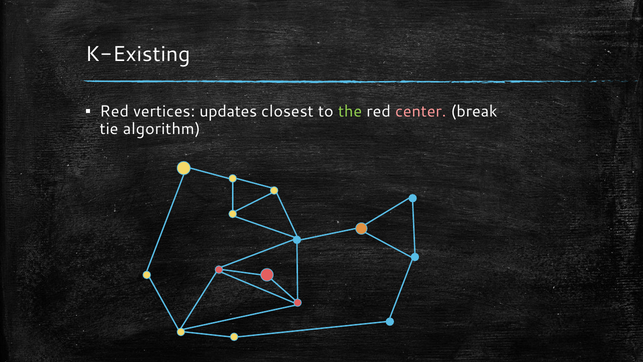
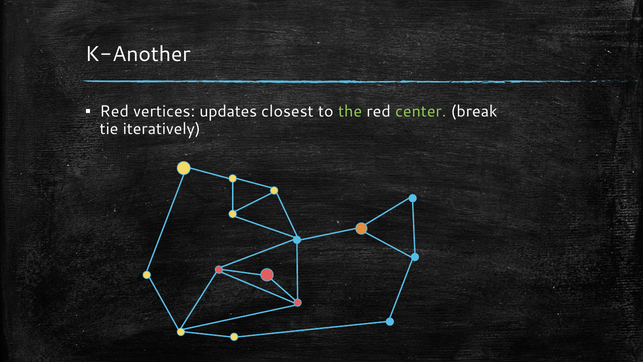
K-Existing: K-Existing -> K-Another (138, 54)
center colour: pink -> light green (421, 112)
algorithm: algorithm -> iteratively (162, 129)
